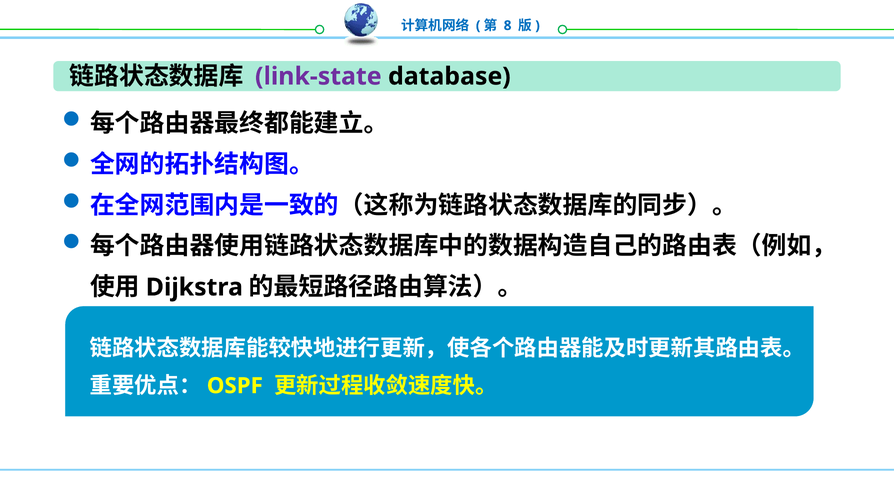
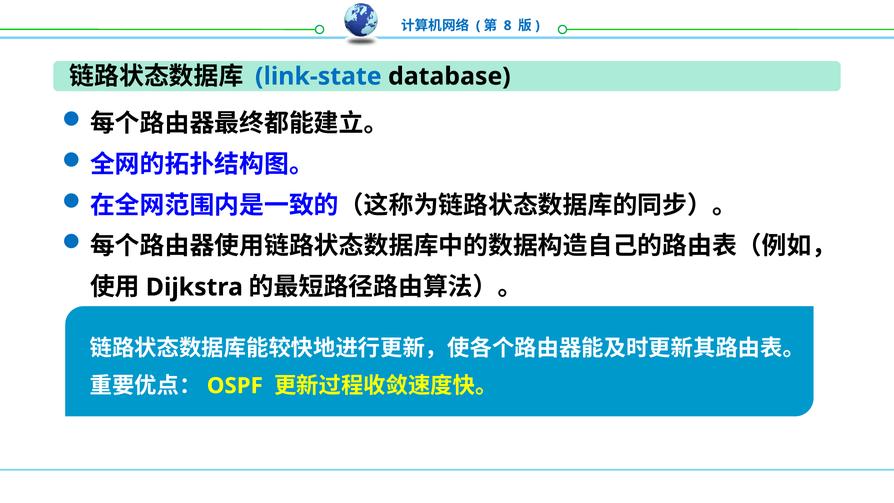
link-state colour: purple -> blue (318, 76)
